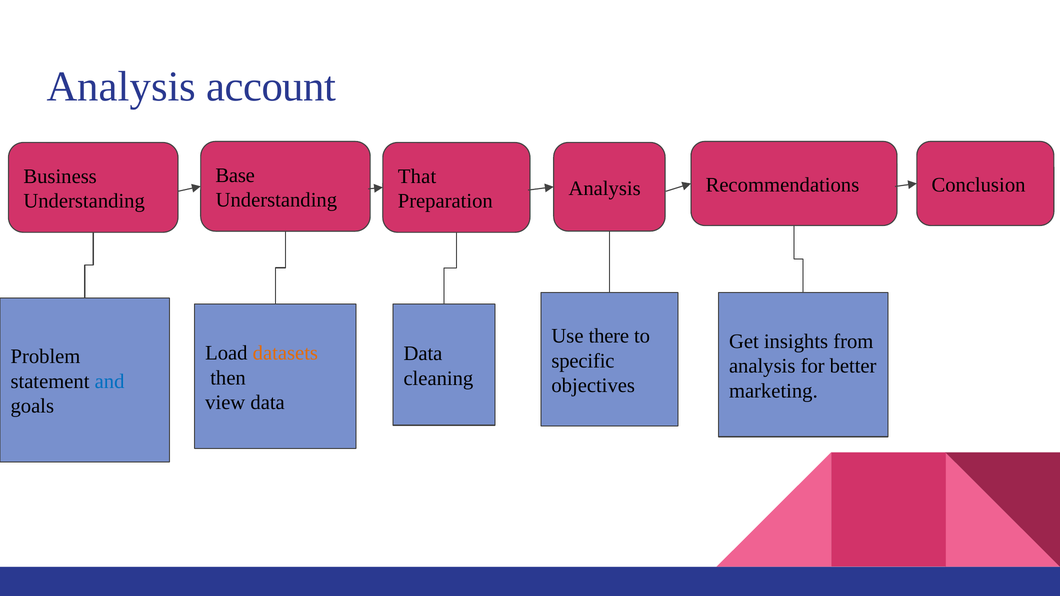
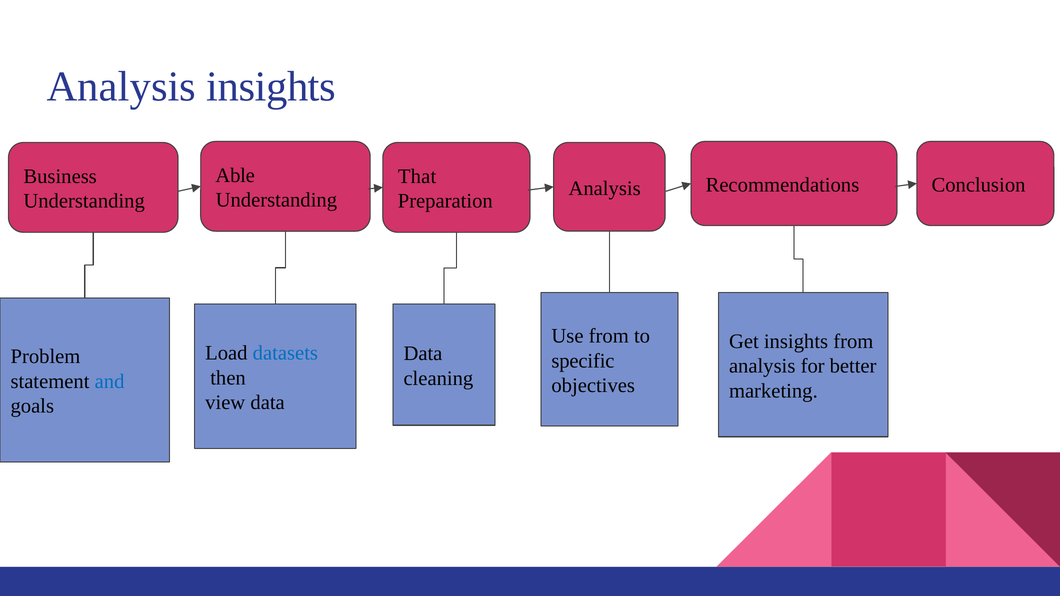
Analysis account: account -> insights (271, 87)
Base: Base -> Able (235, 175)
Use there: there -> from (609, 336)
datasets colour: orange -> blue (285, 353)
